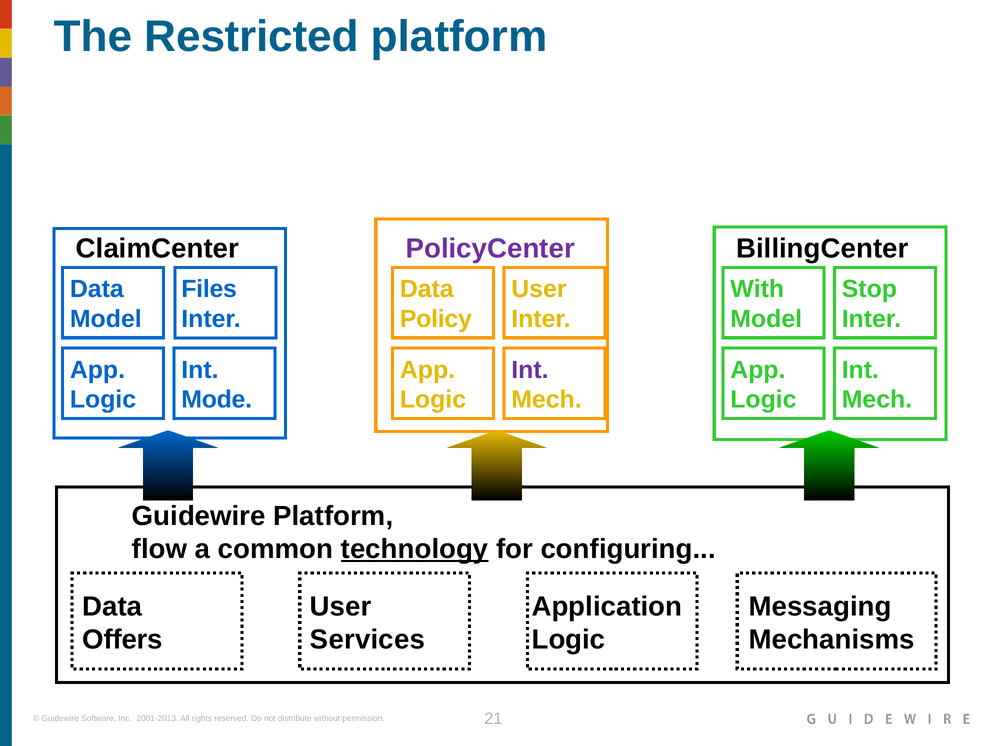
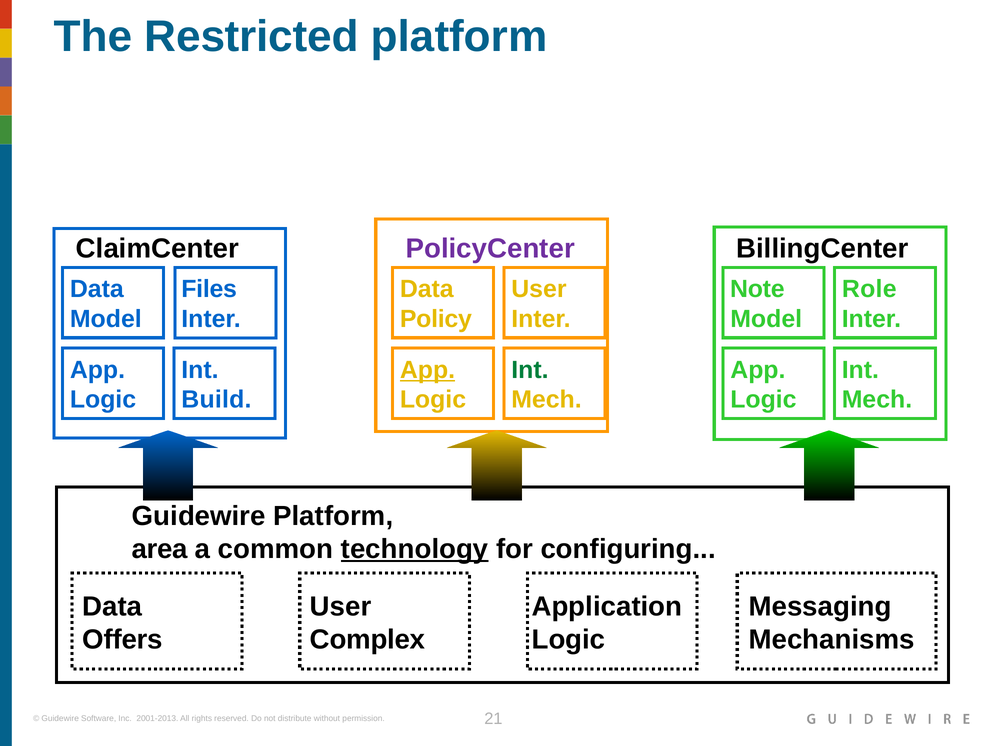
With: With -> Note (757, 289)
Stop: Stop -> Role (869, 289)
App underline: none -> present (427, 370)
Int colour: purple -> green (530, 370)
Mode: Mode -> Build (216, 400)
flow: flow -> area (160, 549)
Services: Services -> Complex (368, 640)
